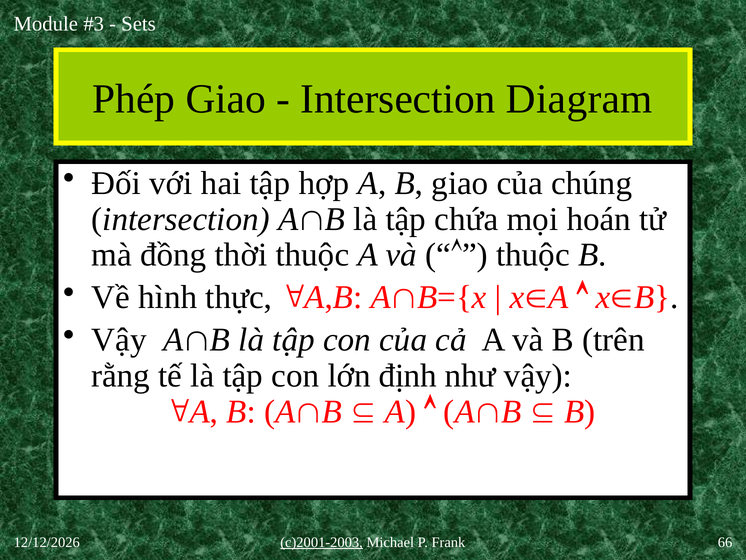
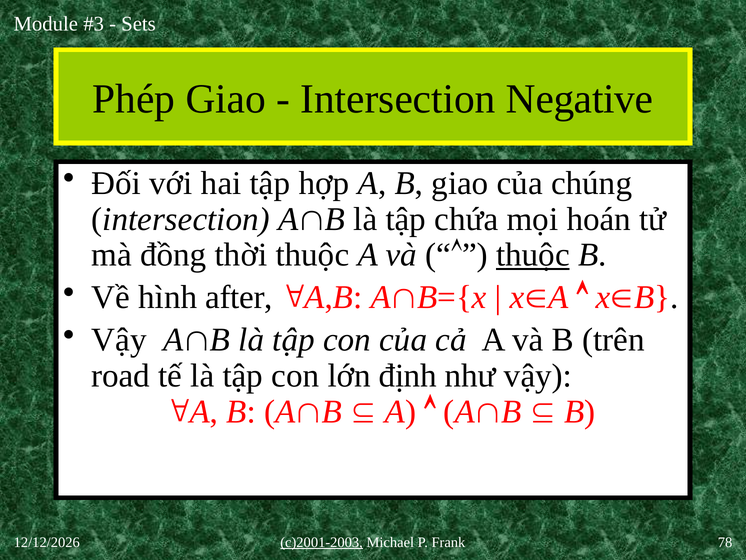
Diagram: Diagram -> Negative (580, 99)
thuộc underline: none -> present (533, 255)
thực: thực -> after (239, 297)
rằng: rằng -> road (121, 376)
66: 66 -> 78 (725, 542)
